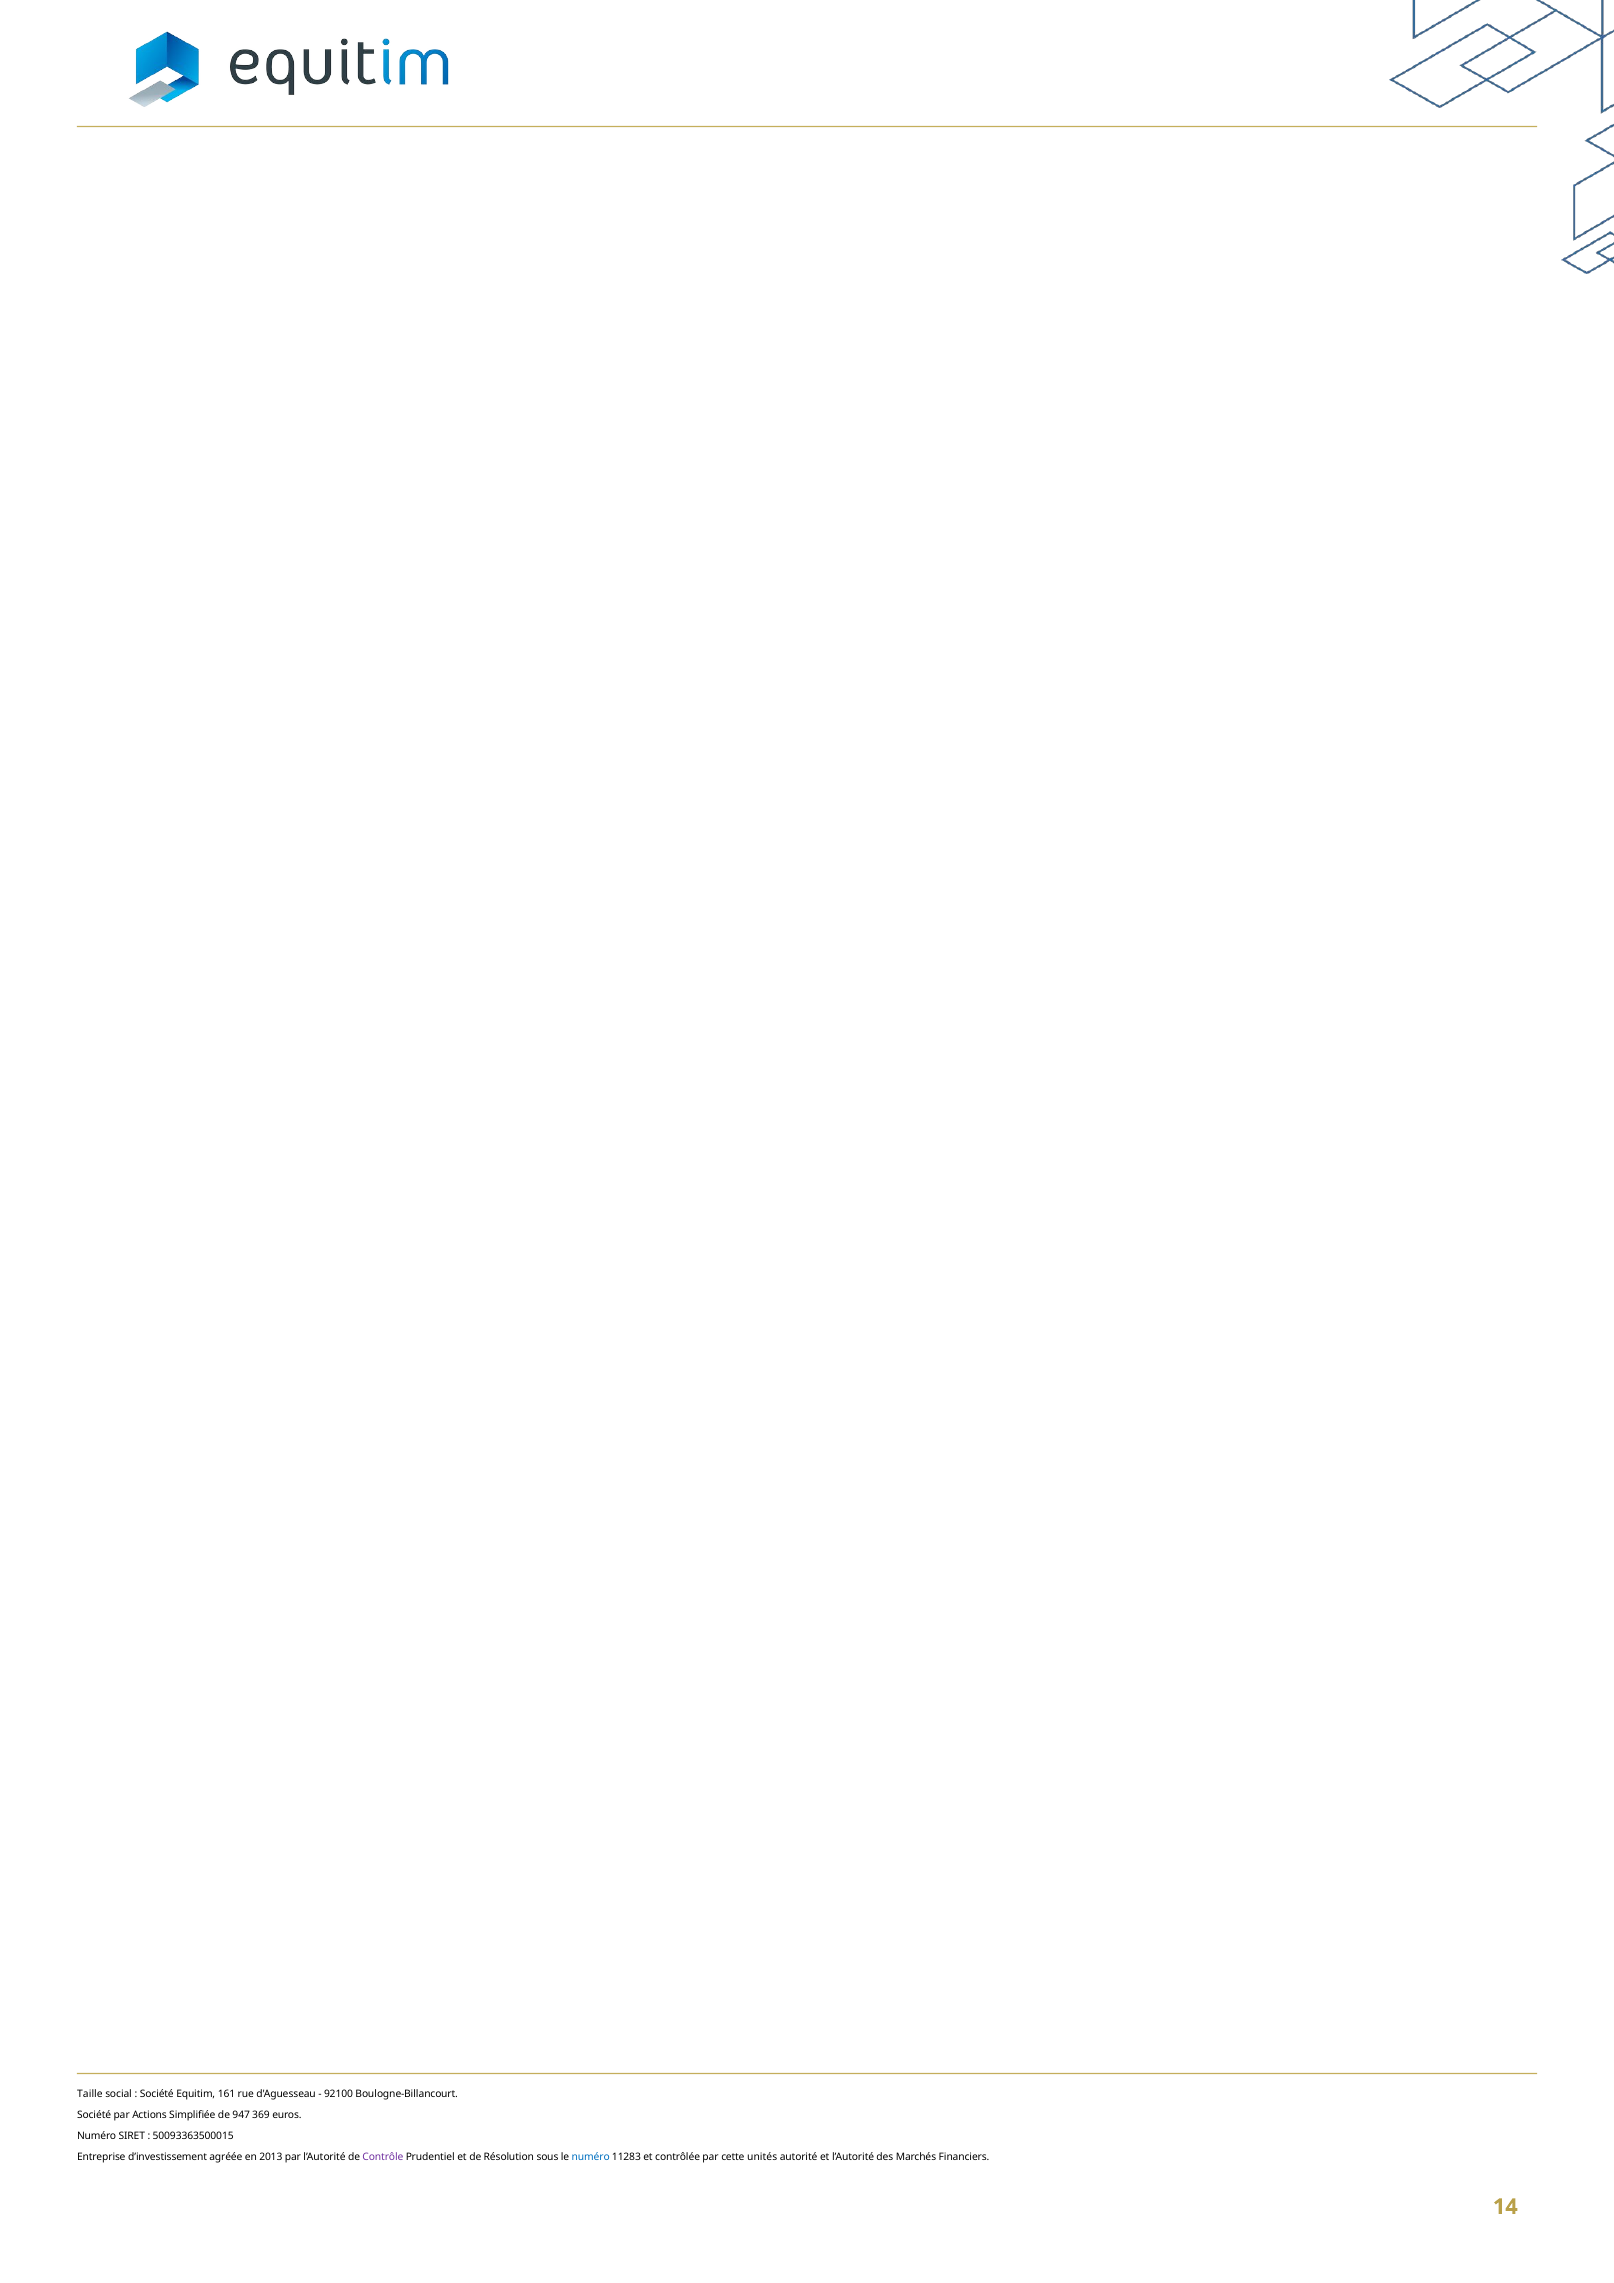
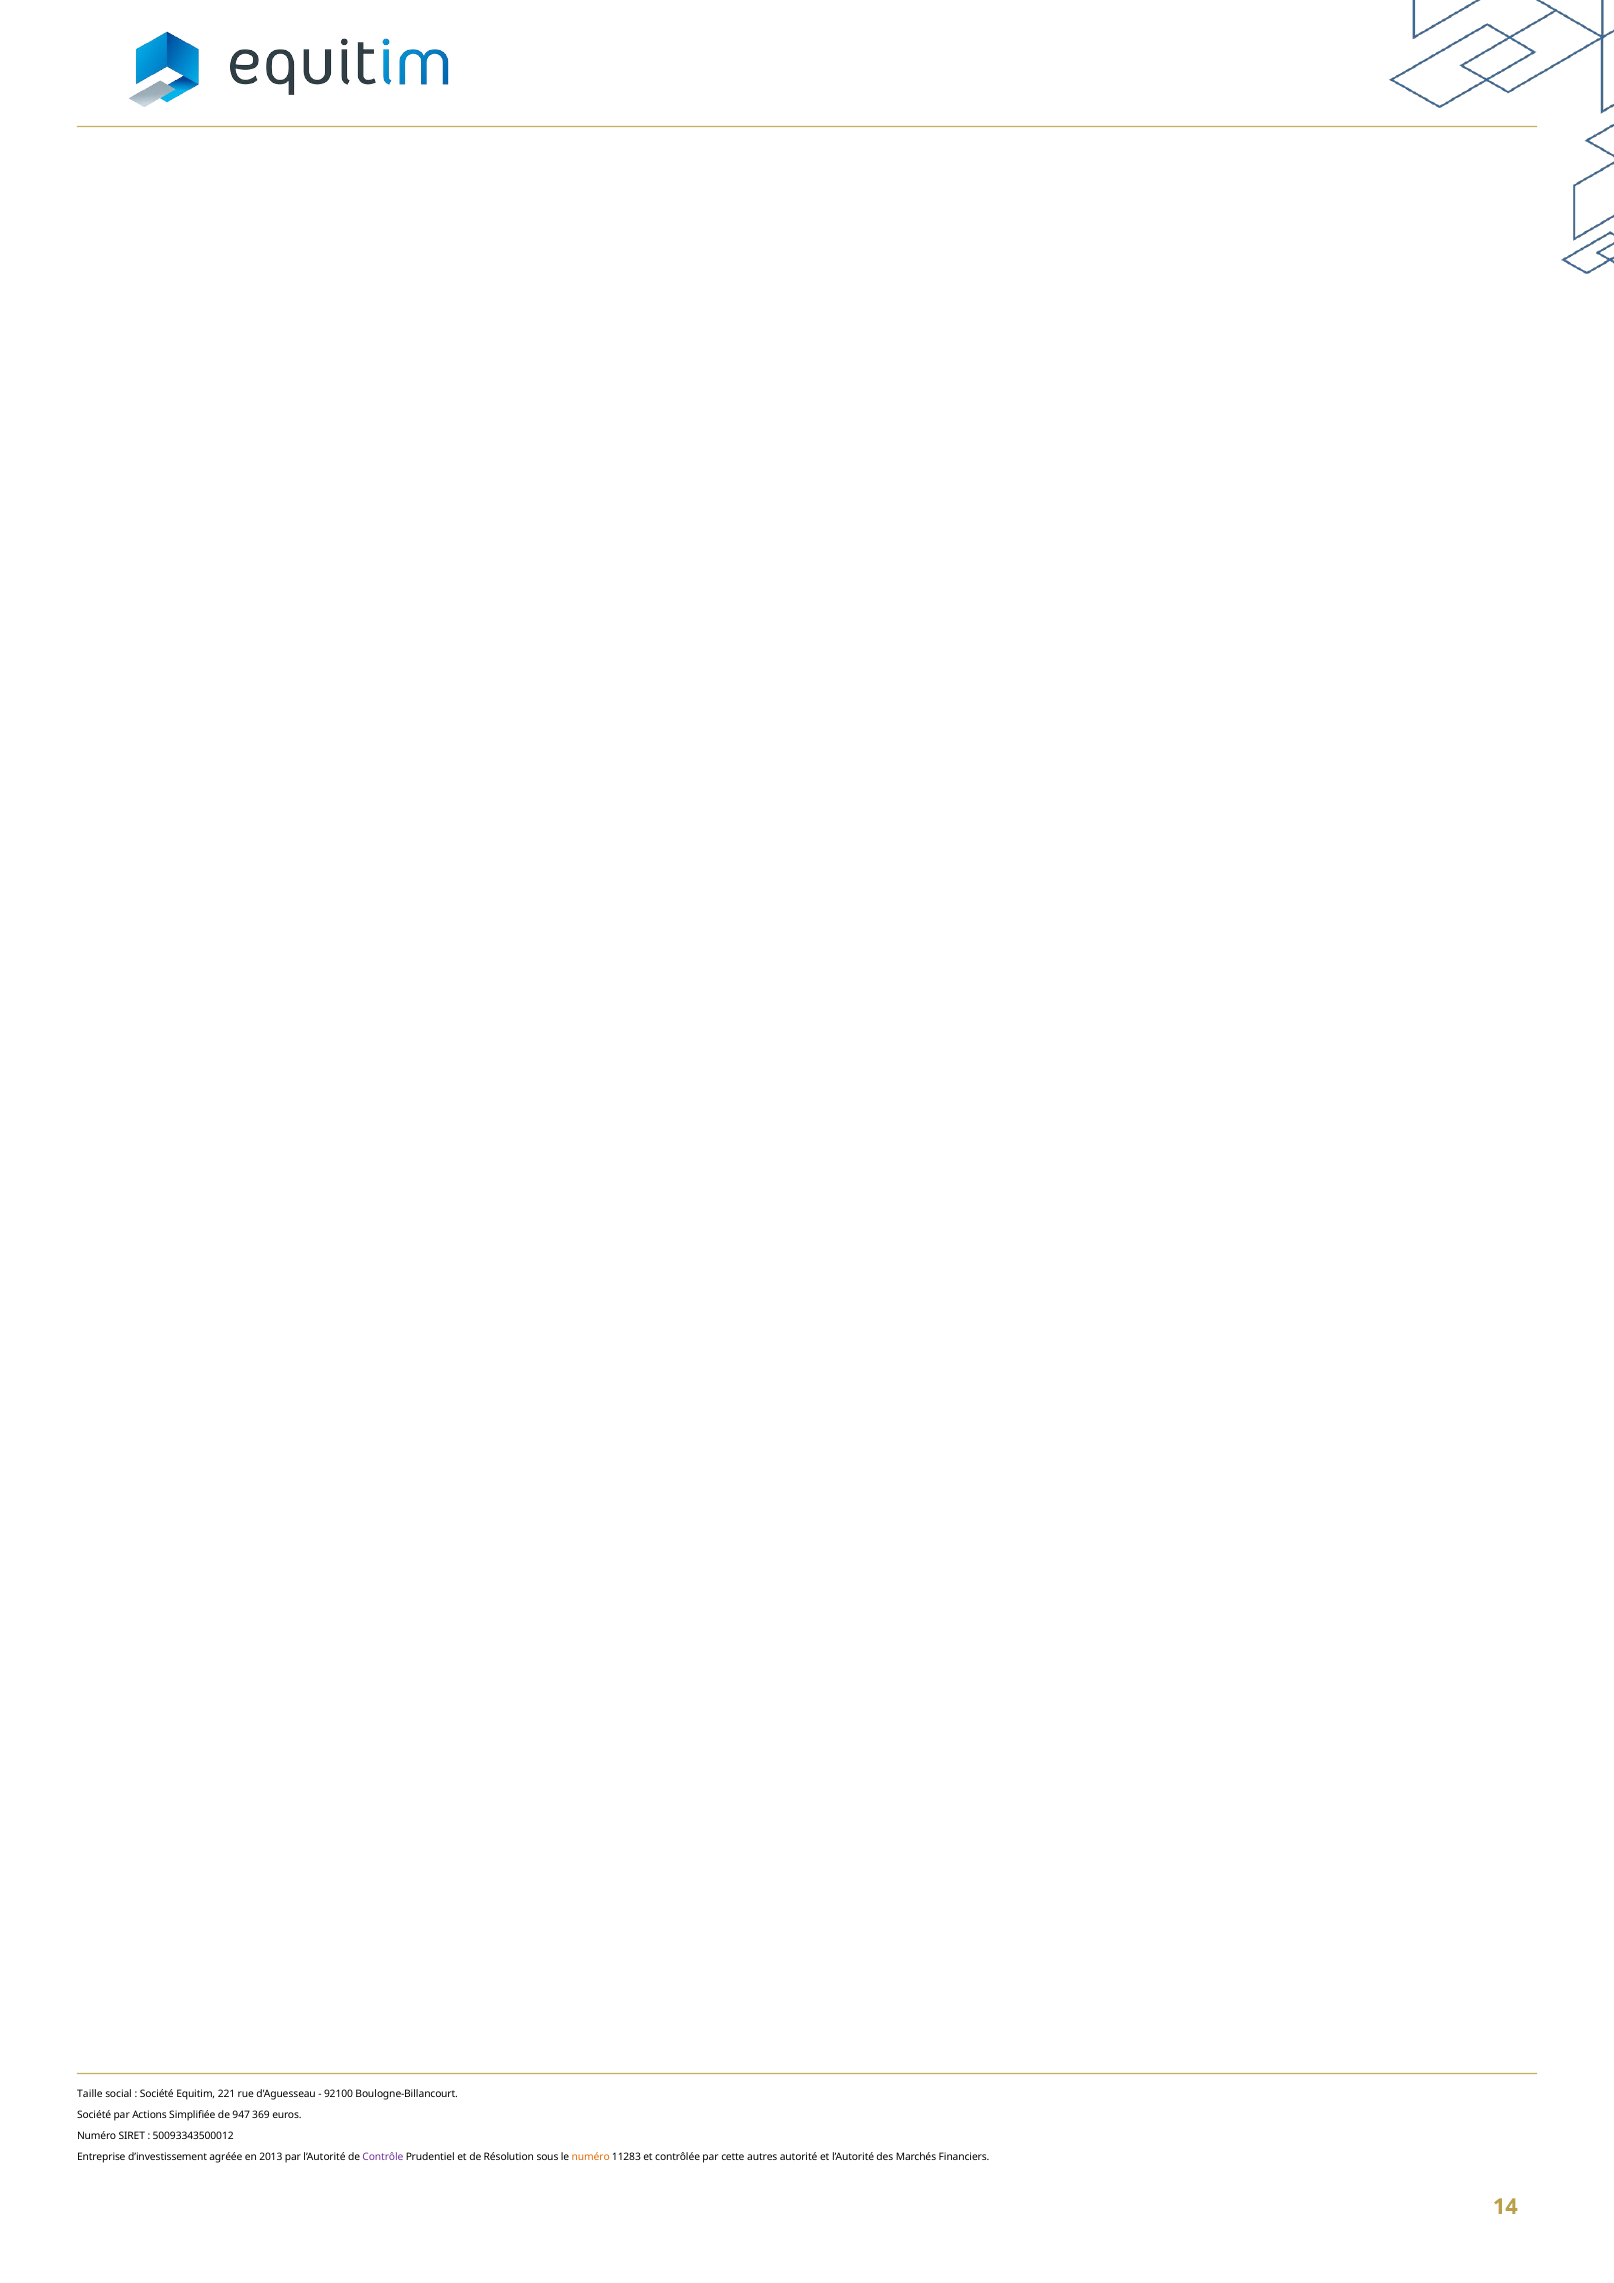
161: 161 -> 221 (227, 2094)
50093363500015: 50093363500015 -> 50093343500012 (193, 2136)
numéro colour: blue -> orange (591, 2157)
unités: unités -> autres (762, 2157)
